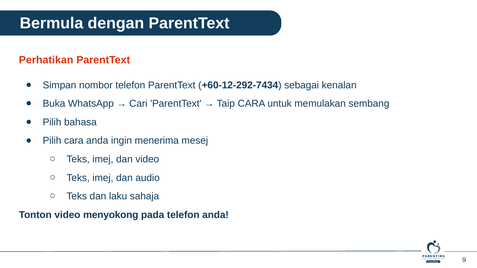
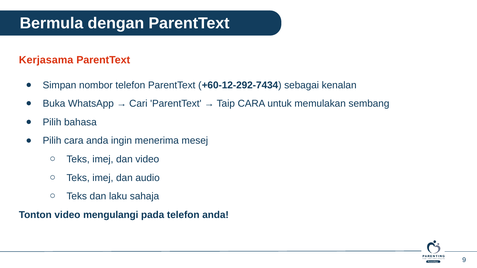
Perhatikan: Perhatikan -> Kerjasama (46, 60)
menyokong: menyokong -> mengulangi (111, 215)
